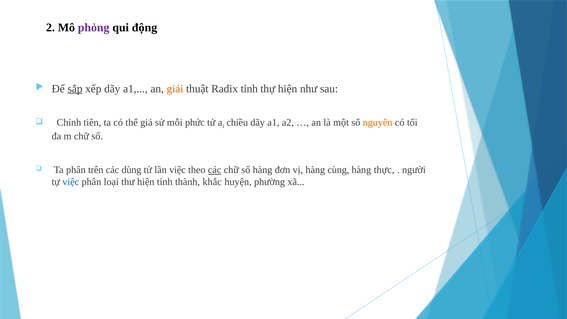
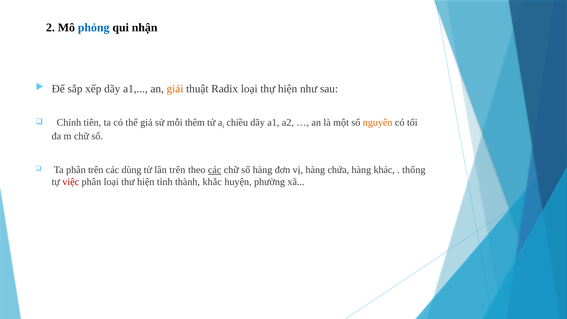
phỏng colour: purple -> blue (94, 28)
động: động -> nhận (145, 28)
sắp underline: present -> none (75, 89)
Radix tỉnh: tỉnh -> loại (249, 89)
phức: phức -> thêm (195, 122)
lần việc: việc -> trên (177, 170)
cùng: cùng -> chứa (338, 170)
thực: thực -> khác (384, 170)
người: người -> thống (414, 170)
việc colour: blue -> red (71, 182)
